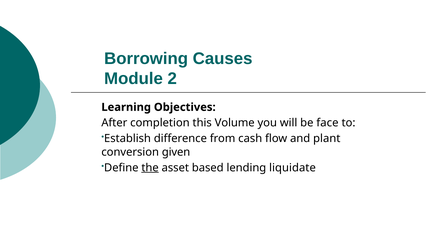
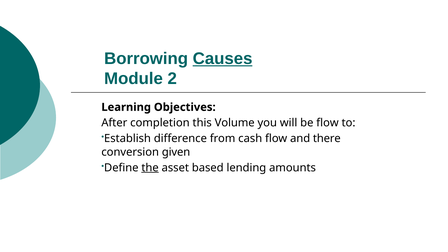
Causes underline: none -> present (223, 59)
be face: face -> flow (328, 123)
plant: plant -> there (327, 139)
liquidate: liquidate -> amounts (293, 168)
